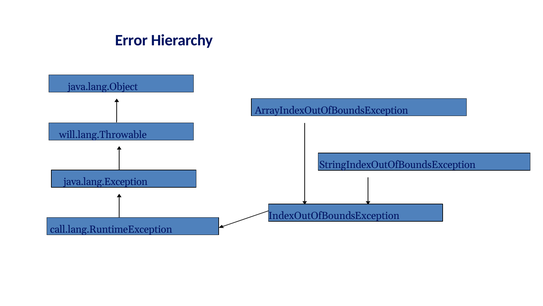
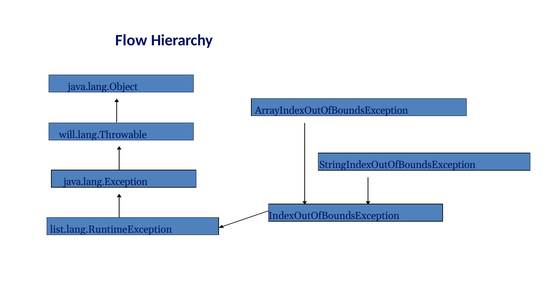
Error: Error -> Flow (131, 40)
call.lang.RuntimeException: call.lang.RuntimeException -> list.lang.RuntimeException (111, 229)
